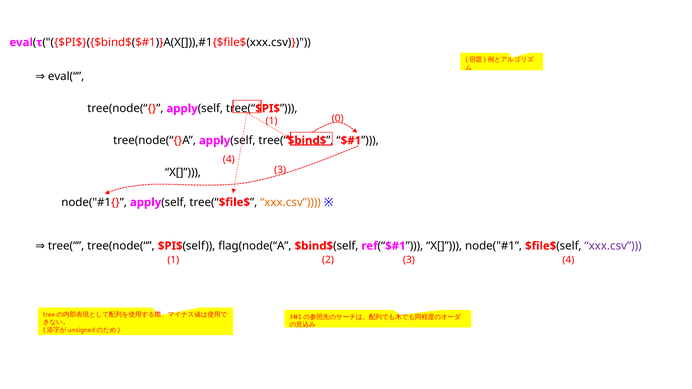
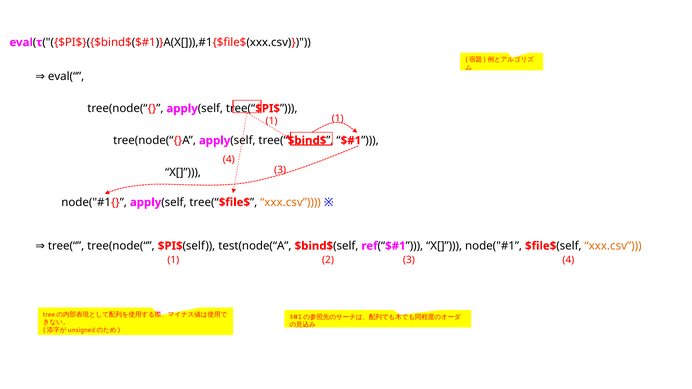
1 0: 0 -> 1 (338, 118)
flag(node(“A: flag(node(“A -> test(node(“A (255, 246)
xxx.csv colour: purple -> orange (613, 246)
